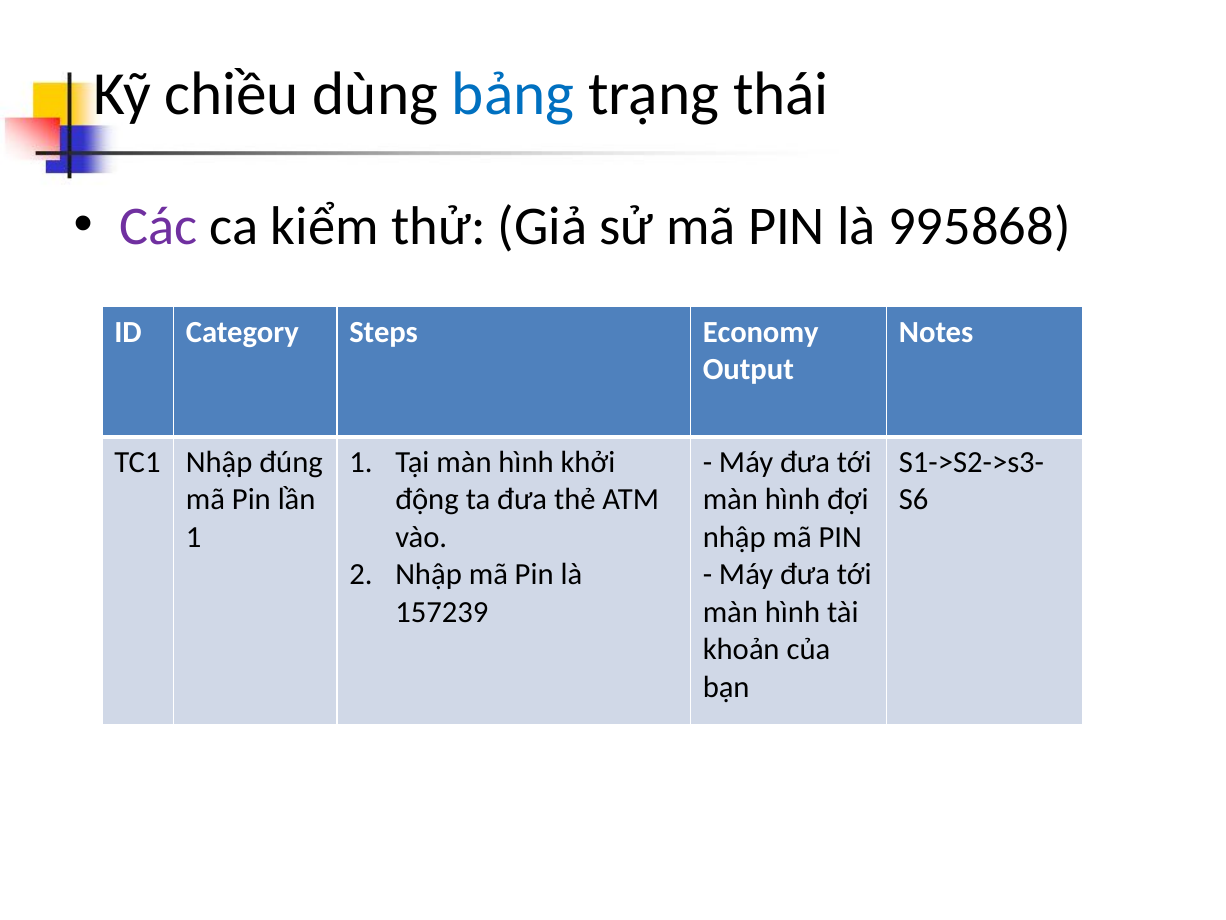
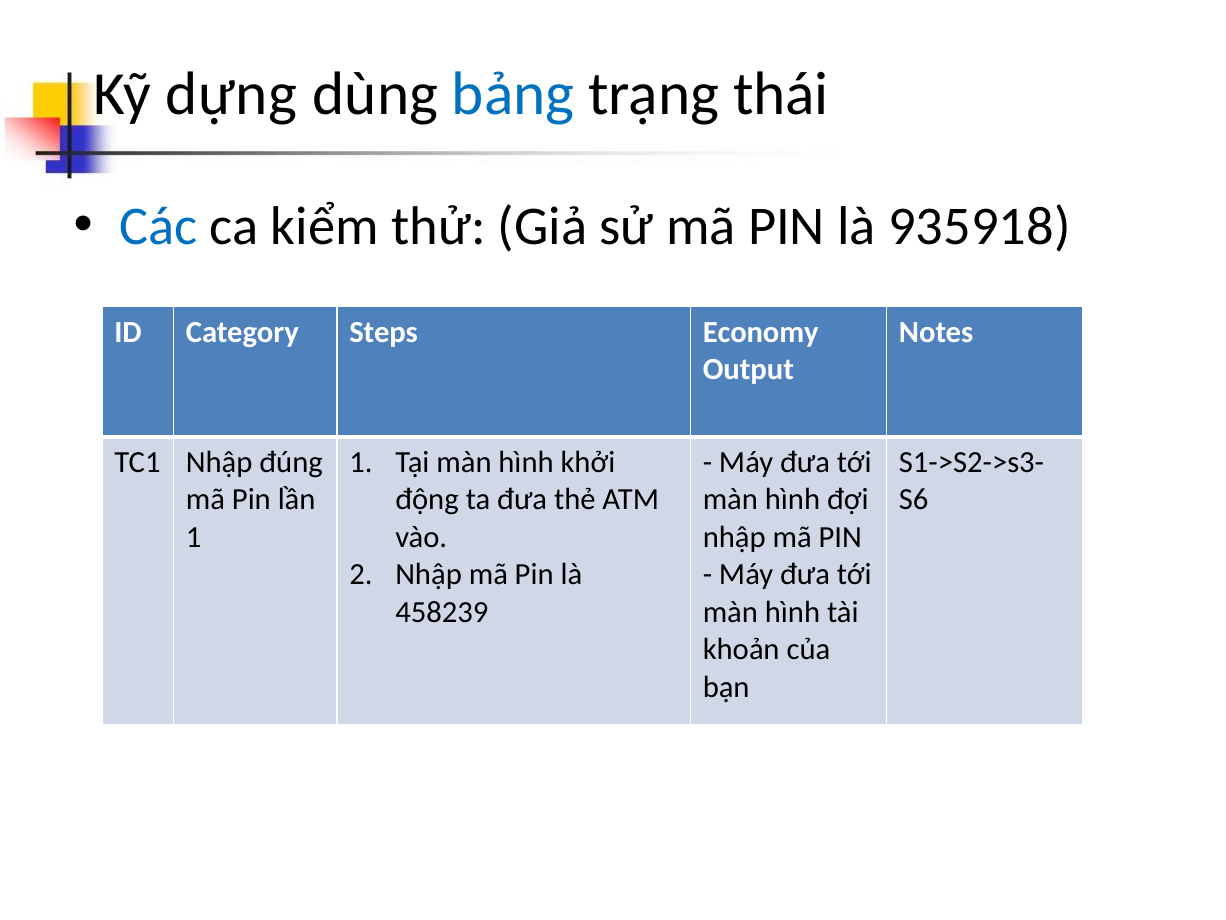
chiều: chiều -> dựng (232, 94)
Các colour: purple -> blue (159, 227)
995868: 995868 -> 935918 (979, 227)
157239: 157239 -> 458239 (442, 612)
